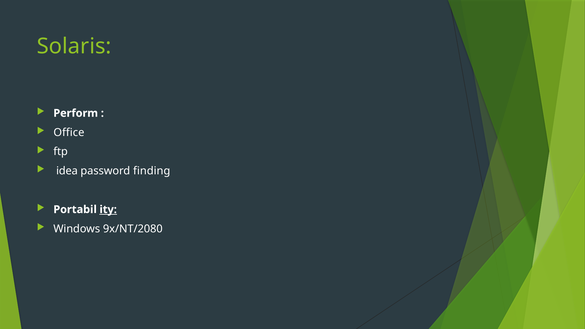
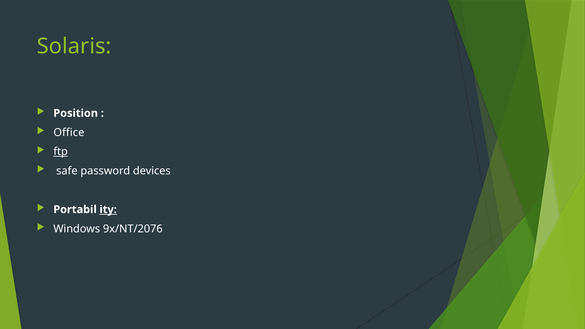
Perform: Perform -> Position (76, 113)
ftp underline: none -> present (61, 152)
idea: idea -> safe (67, 171)
finding: finding -> devices (152, 171)
9x/NT/2080: 9x/NT/2080 -> 9x/NT/2076 (133, 229)
